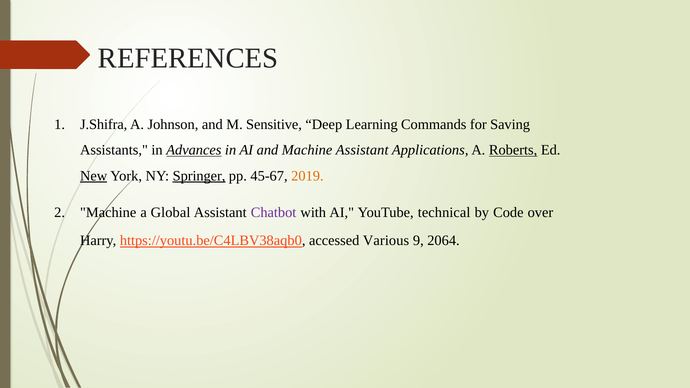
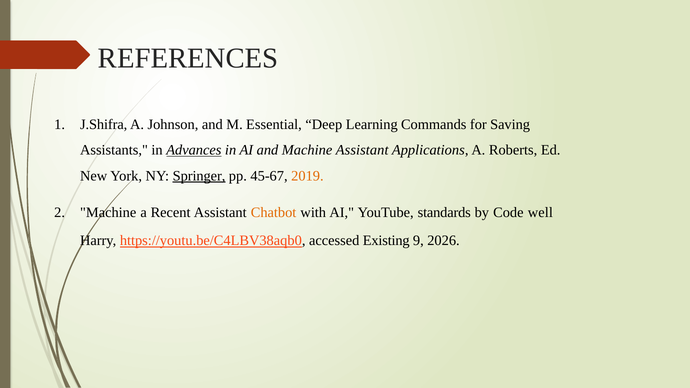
Sensitive: Sensitive -> Essential (274, 124)
Roberts underline: present -> none (513, 150)
New underline: present -> none (94, 176)
Global: Global -> Recent (171, 212)
Chatbot colour: purple -> orange (274, 212)
technical: technical -> standards (444, 212)
over: over -> well (540, 212)
Various: Various -> Existing (386, 241)
2064: 2064 -> 2026 (443, 241)
